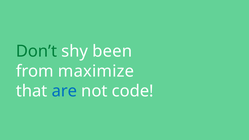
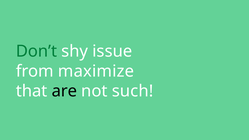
been: been -> issue (112, 51)
are colour: blue -> black (64, 91)
code: code -> such (133, 91)
